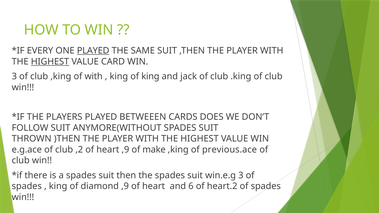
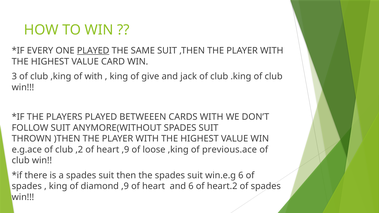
HIGHEST underline: present -> none (50, 62)
of king: king -> give (150, 76)
CARDS DOES: DOES -> WITH (212, 117)
make: make -> loose (154, 150)
win.e.g 3: 3 -> 6 (241, 175)
